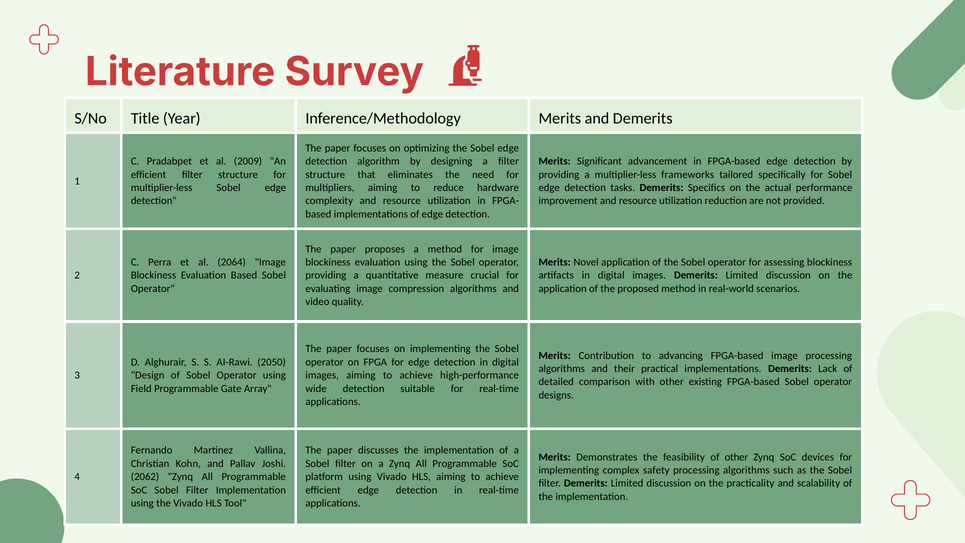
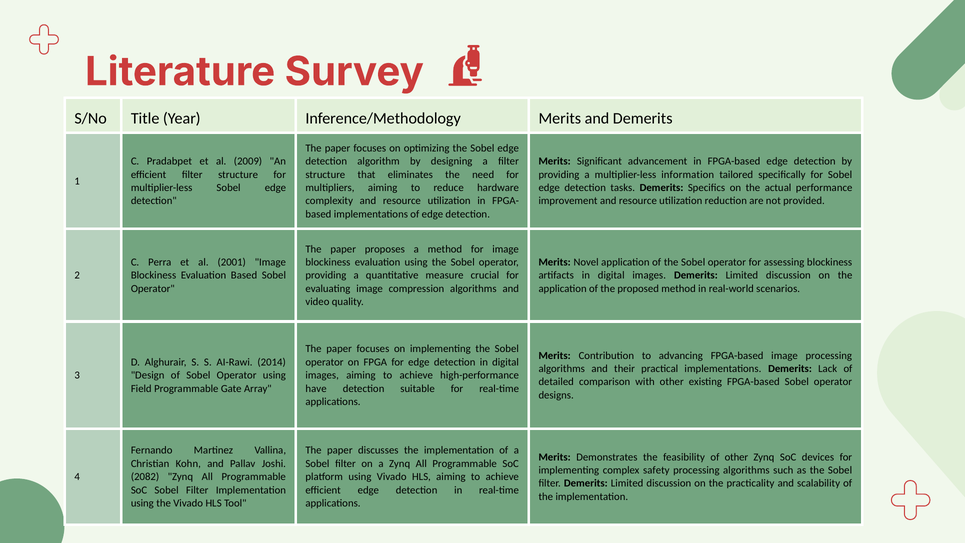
frameworks: frameworks -> information (688, 174)
2064: 2064 -> 2001 (232, 262)
2050: 2050 -> 2014 (272, 362)
wide: wide -> have (316, 388)
2062: 2062 -> 2082 (145, 477)
